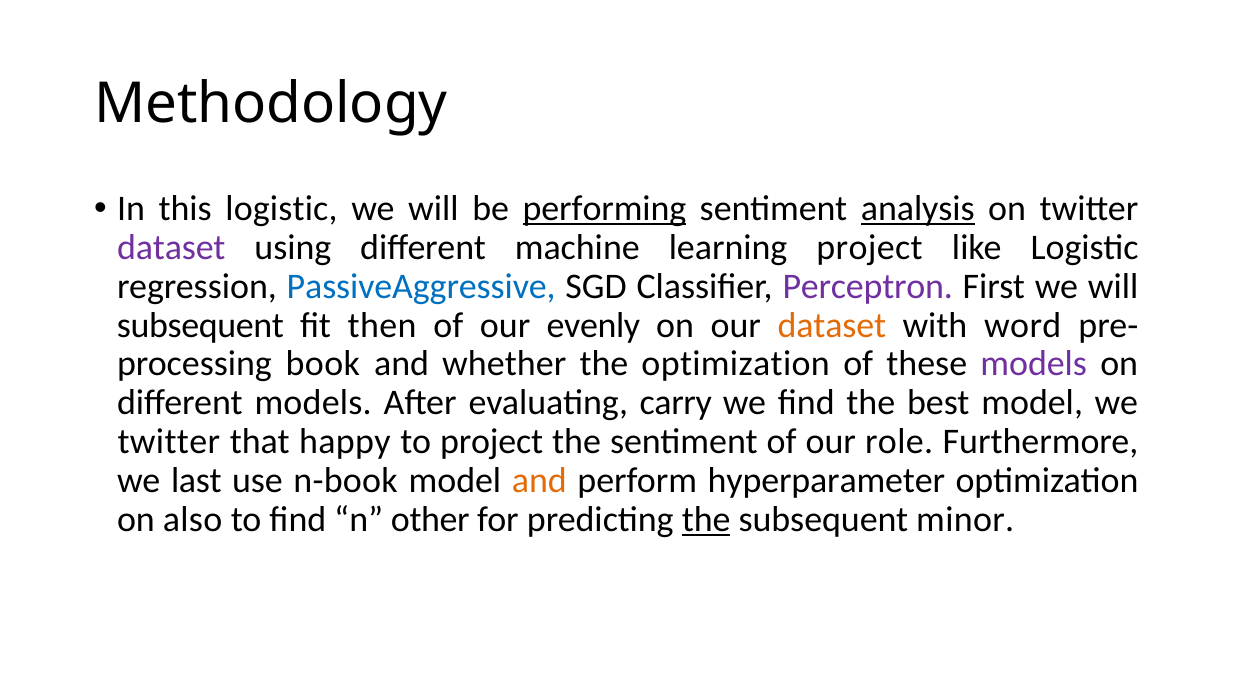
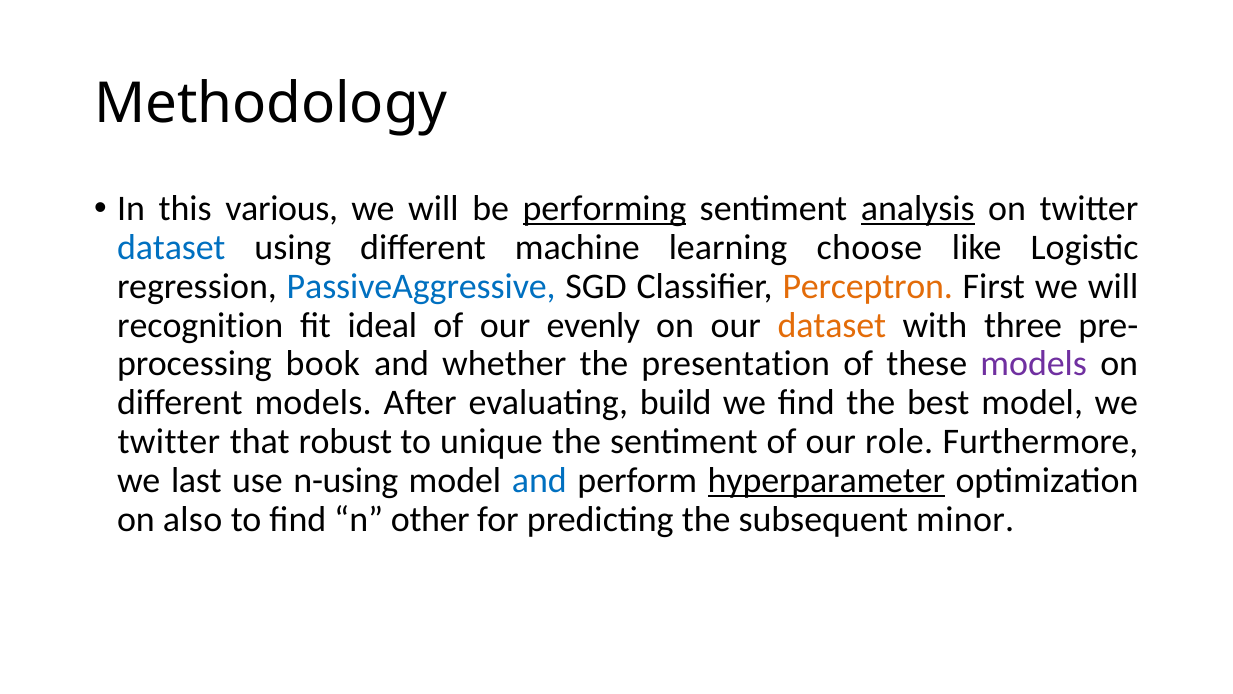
this logistic: logistic -> various (282, 208)
dataset colour: purple -> blue (171, 247)
learning project: project -> choose (870, 247)
Perceptron colour: purple -> orange (868, 286)
subsequent: subsequent -> recognition (200, 325)
then: then -> ideal (382, 325)
word: word -> three (1023, 325)
the optimization: optimization -> presentation (736, 364)
carry: carry -> build (676, 403)
happy: happy -> robust (345, 442)
to project: project -> unique (491, 442)
n-book: n-book -> n-using (346, 480)
and colour: orange -> blue (539, 480)
hyperparameter underline: none -> present (826, 480)
the underline: present -> none (706, 519)
